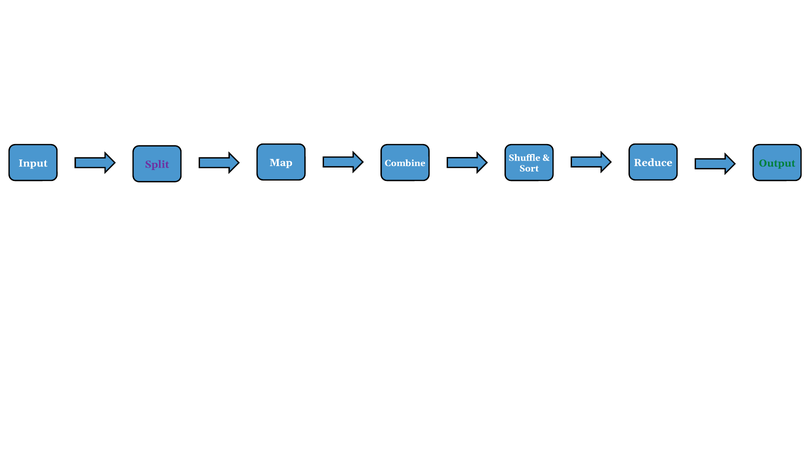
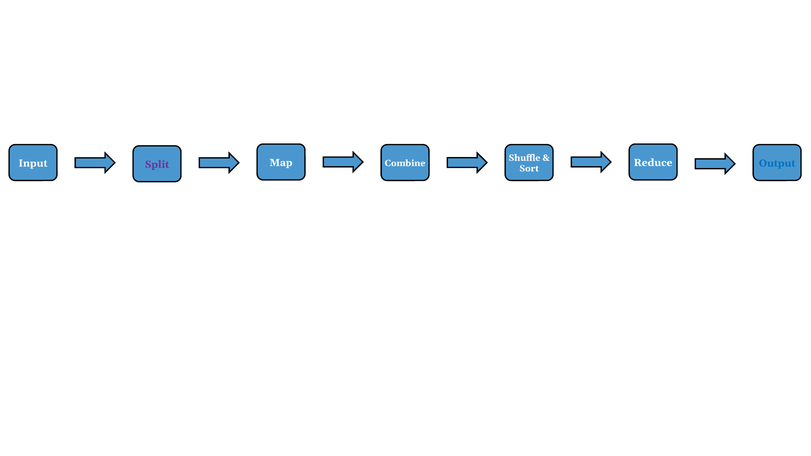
Output colour: green -> blue (777, 163)
